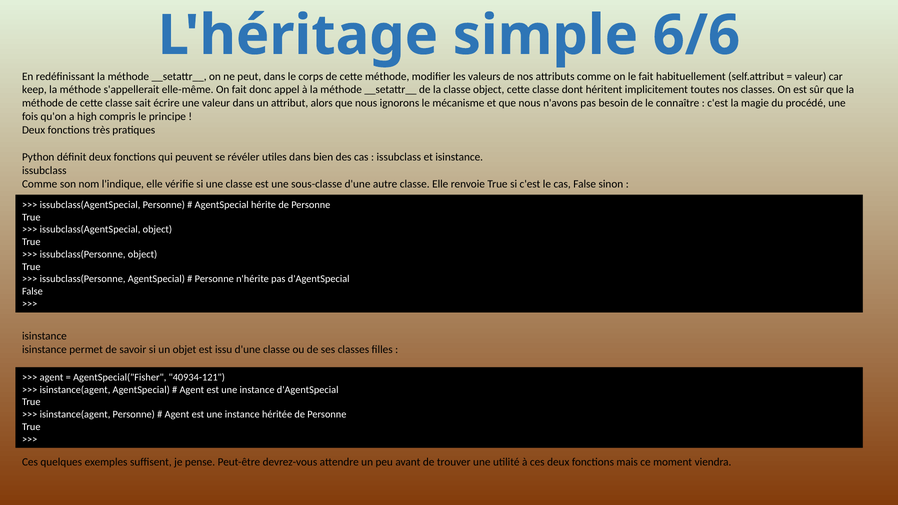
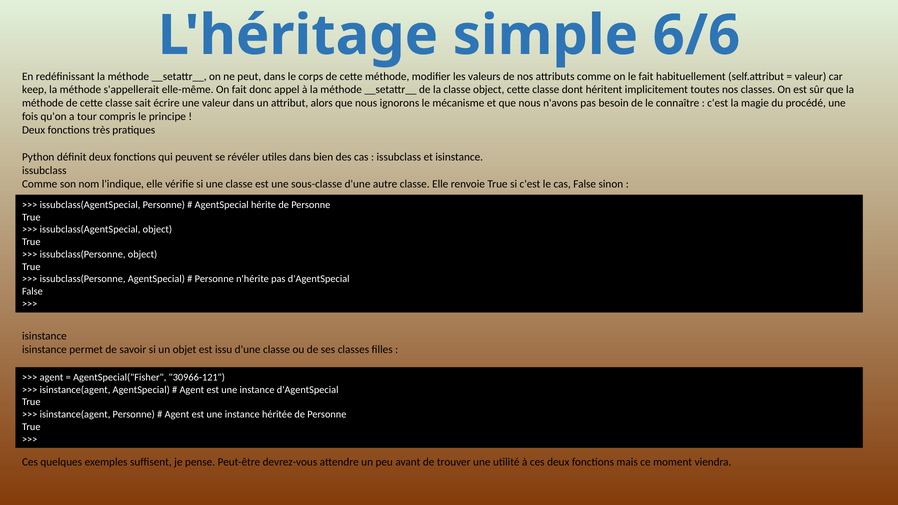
high: high -> tour (87, 117)
40934-121: 40934-121 -> 30966-121 (197, 377)
